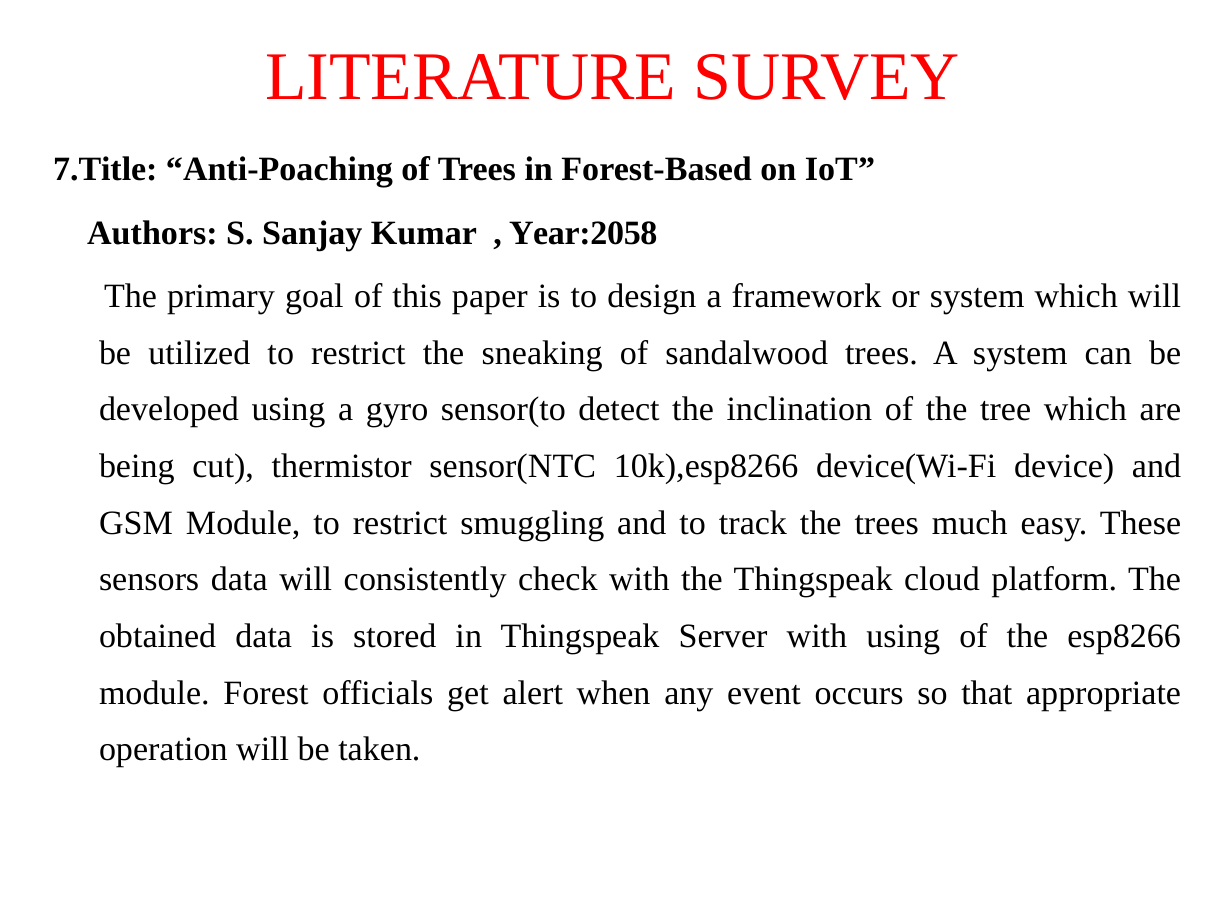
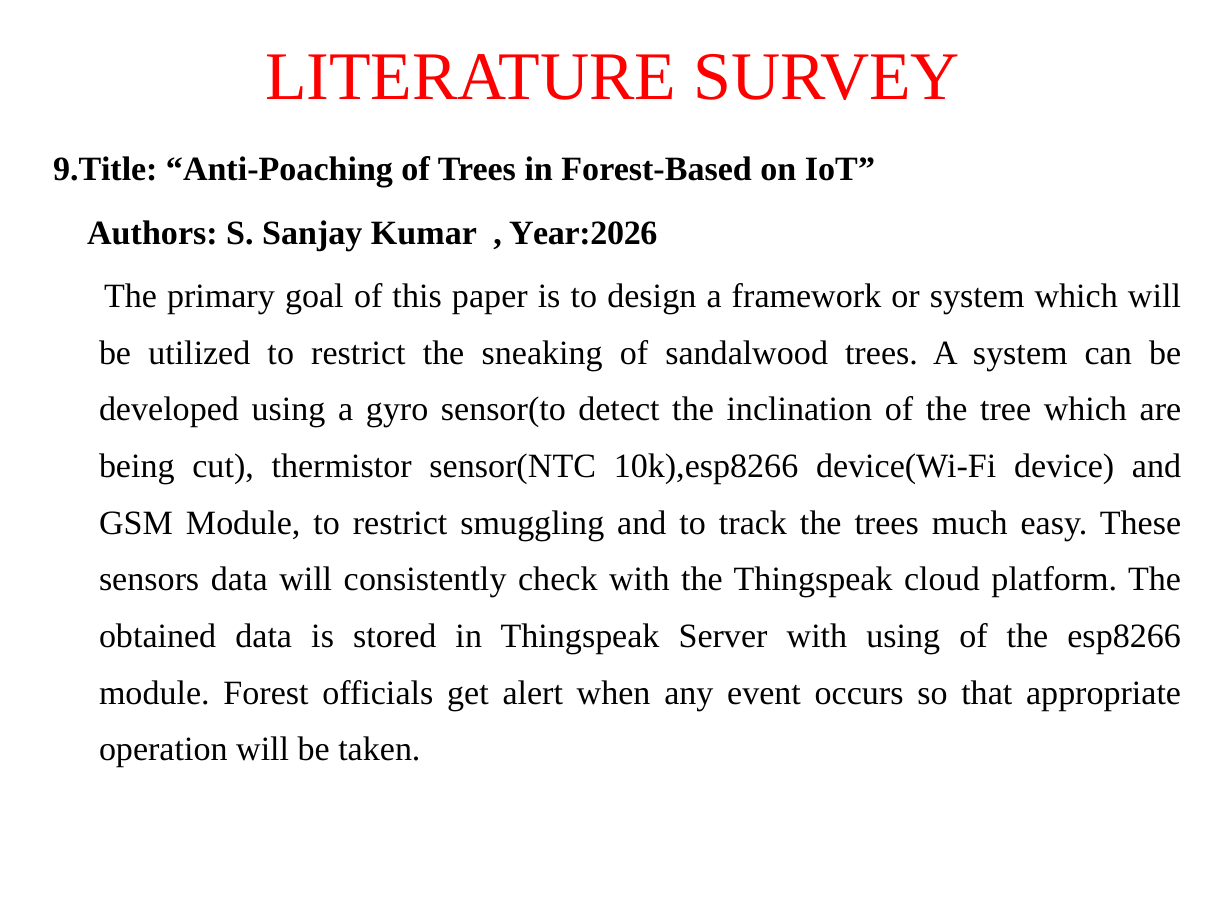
7.Title: 7.Title -> 9.Title (105, 169)
Year:2058: Year:2058 -> Year:2026 (583, 233)
